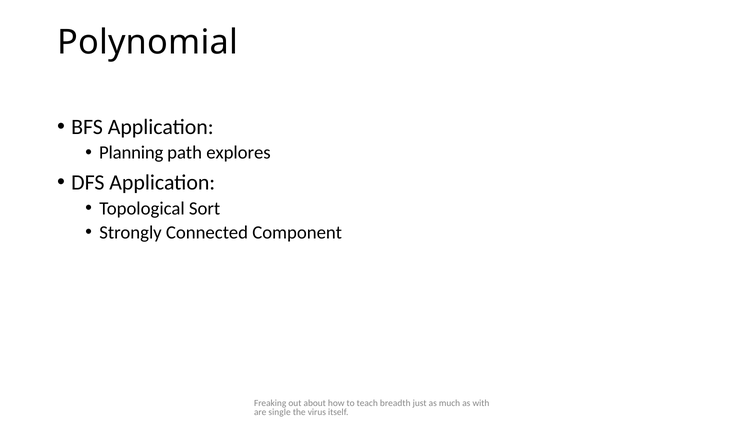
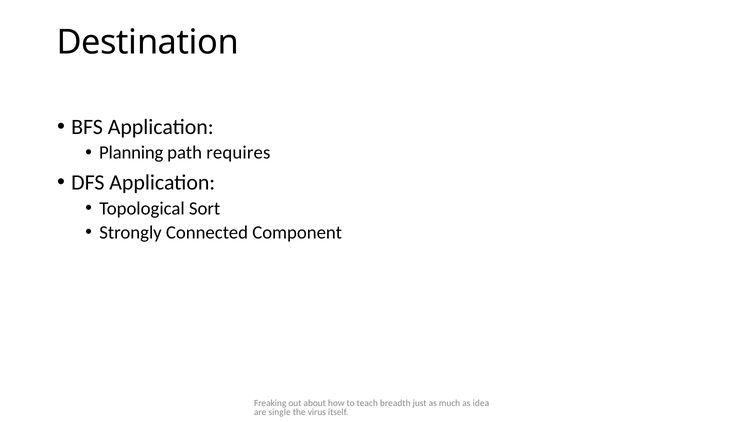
Polynomial: Polynomial -> Destination (148, 42)
explores: explores -> requires (238, 153)
with: with -> idea (481, 403)
